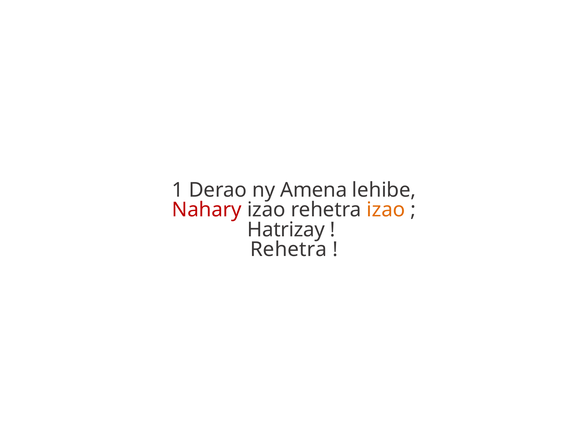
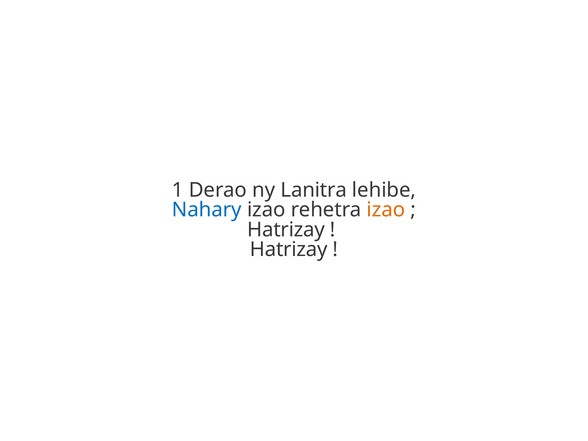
Amena: Amena -> Lanitra (314, 190)
Nahary colour: red -> blue (207, 210)
Rehetra: Rehetra -> Hatrizay (289, 249)
